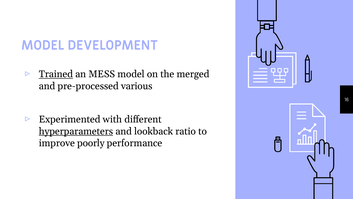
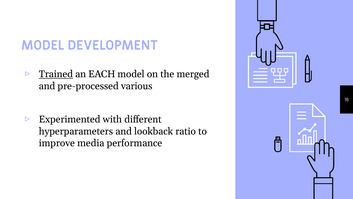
MESS: MESS -> EACH (102, 74)
hyperparameters underline: present -> none (76, 131)
poorly: poorly -> media (91, 143)
